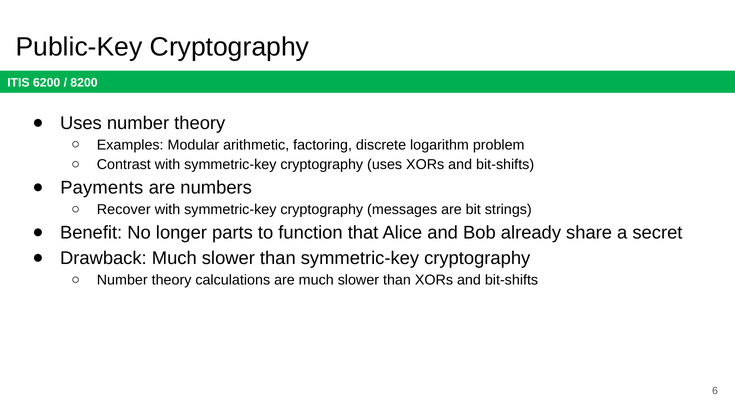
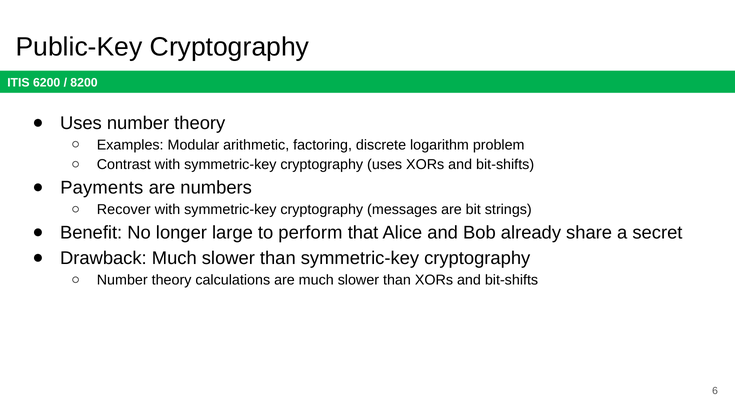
parts: parts -> large (232, 233)
function: function -> perform (310, 233)
